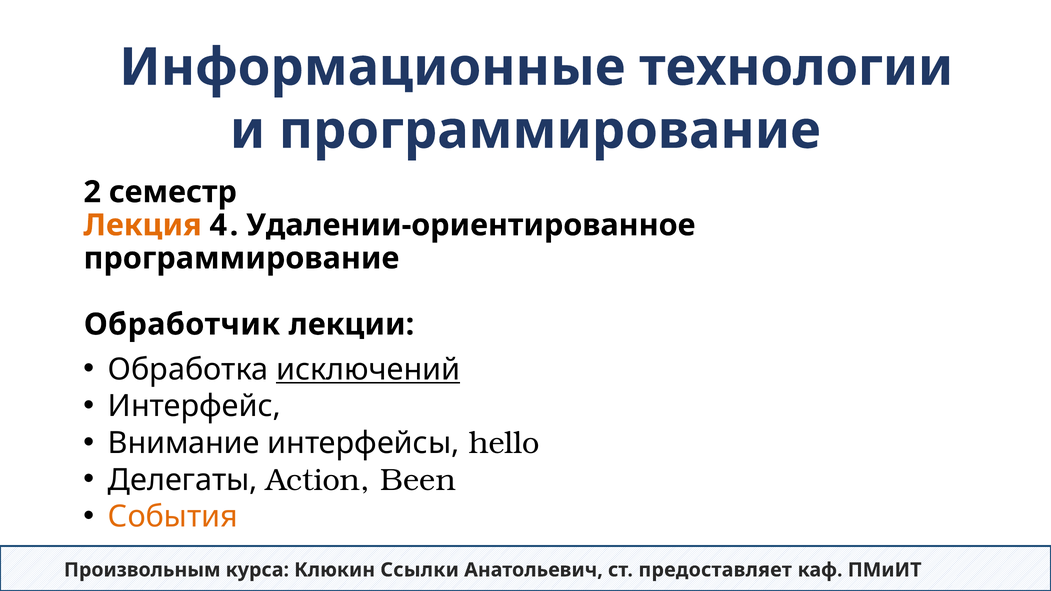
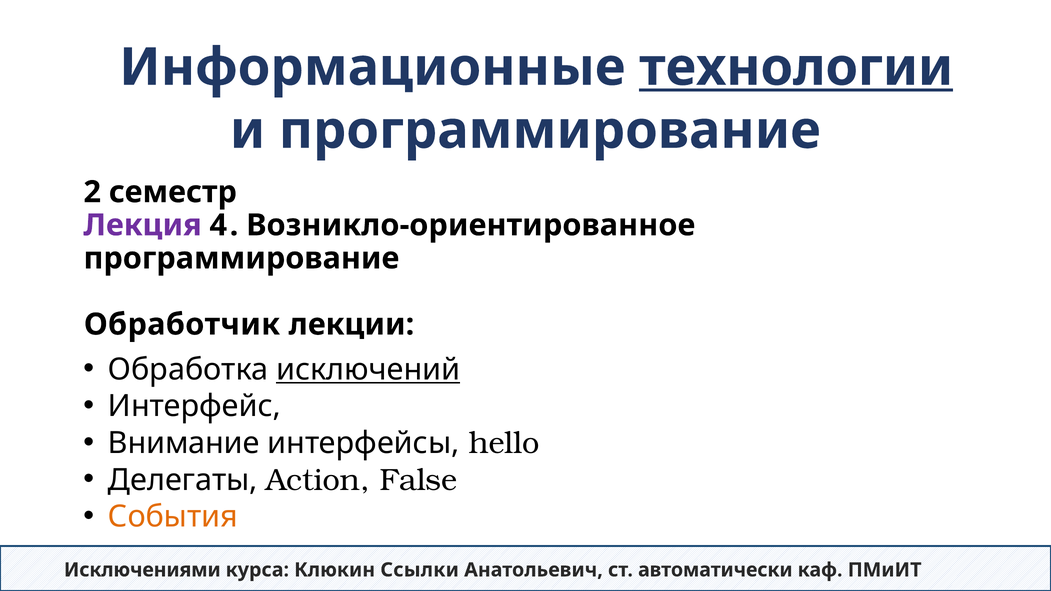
технологии underline: none -> present (796, 68)
Лекция colour: orange -> purple (143, 225)
Удалении-ориентированное: Удалении-ориентированное -> Возникло-ориентированное (471, 225)
Been: Been -> False (418, 480)
Произвольным: Произвольным -> Исключениями (142, 570)
предоставляет: предоставляет -> автоматически (715, 570)
